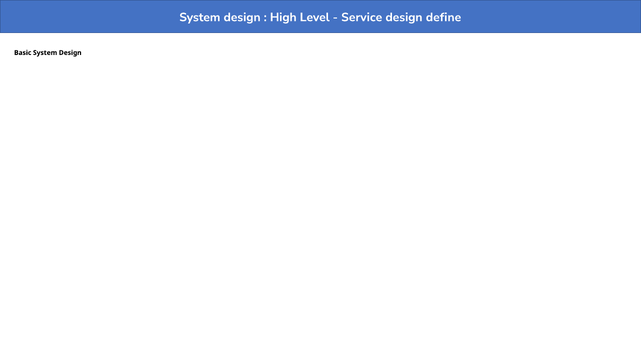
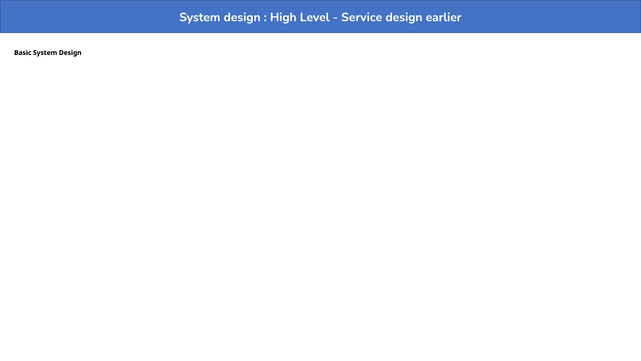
define: define -> earlier (444, 17)
